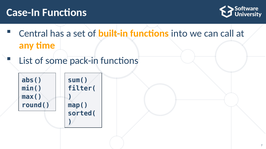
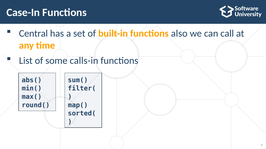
into: into -> also (179, 34)
pack-in: pack-in -> calls-in (84, 61)
